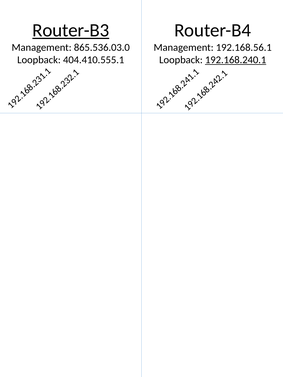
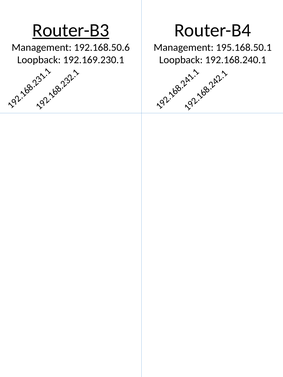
865.536.03.0: 865.536.03.0 -> 192.168.50.6 (102, 47)
192.168.56.1: 192.168.56.1 -> 195.168.50.1 (244, 47)
404.410.555.1: 404.410.555.1 -> 192.169.230.1 (94, 60)
192.168.240.1 underline: present -> none (236, 60)
